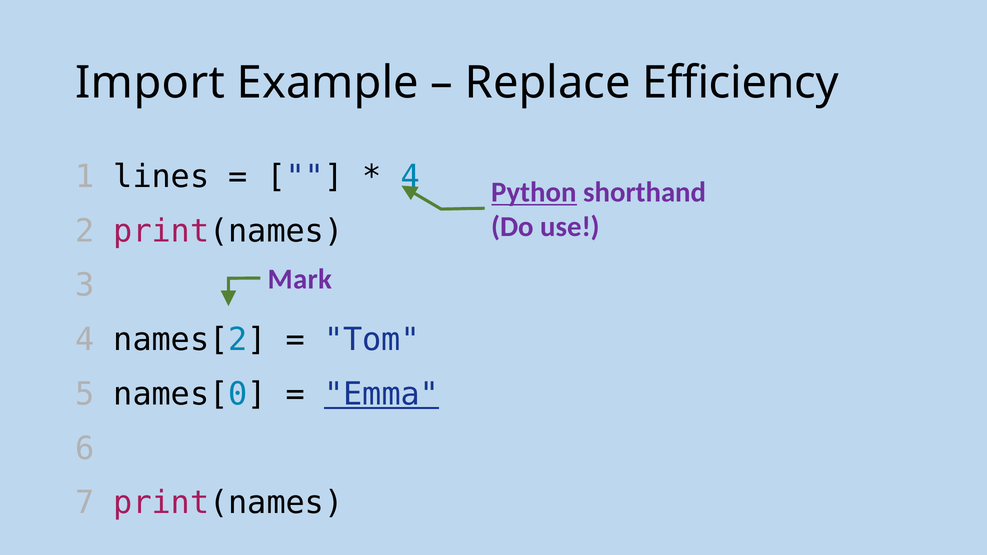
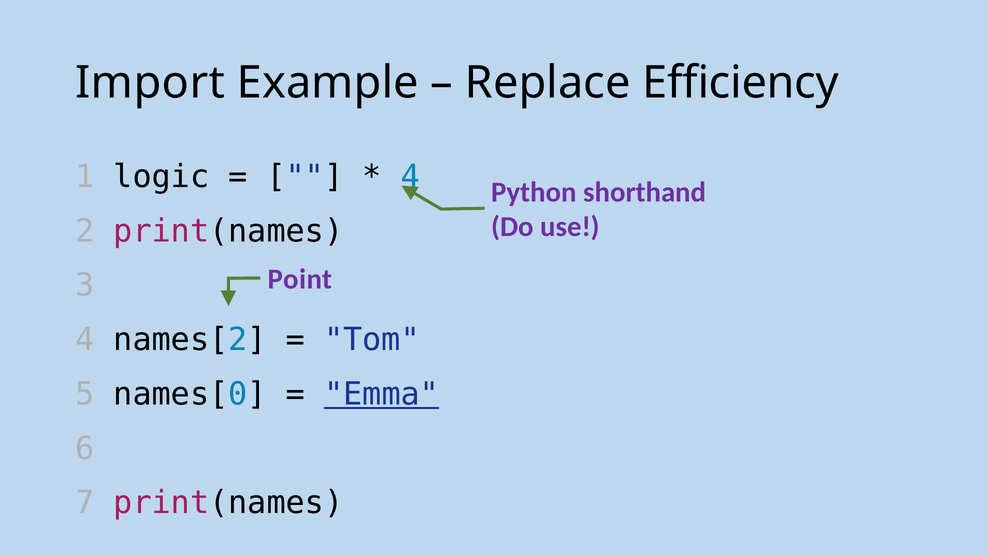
lines: lines -> logic (161, 177)
Python underline: present -> none (534, 192)
Mark: Mark -> Point (300, 280)
